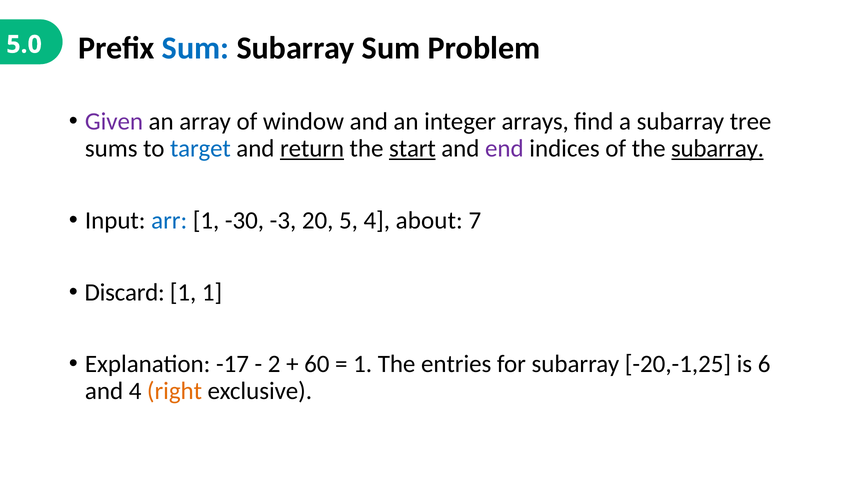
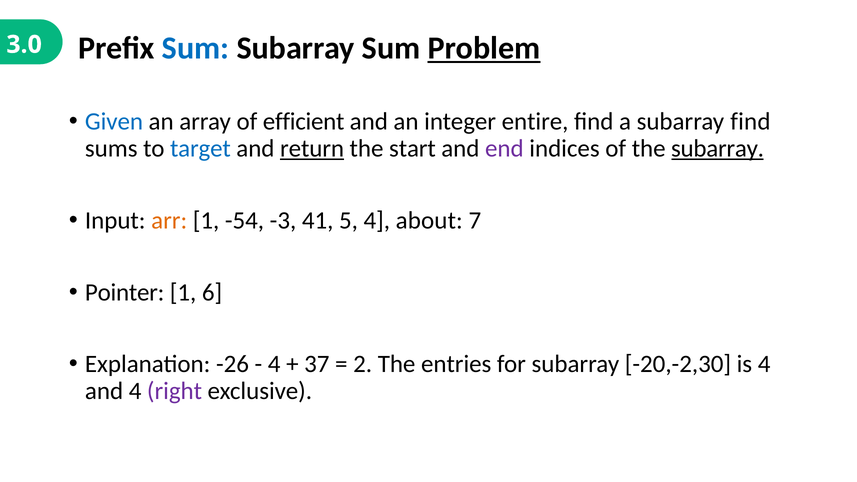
5.0: 5.0 -> 3.0 (24, 45)
Problem underline: none -> present (484, 48)
Given colour: purple -> blue (114, 122)
window: window -> efficient (304, 122)
arrays: arrays -> entire (535, 122)
subarray tree: tree -> find (750, 122)
start underline: present -> none (412, 149)
arr colour: blue -> orange (169, 220)
-30: -30 -> -54 (245, 220)
20: 20 -> 41 (318, 220)
Discard: Discard -> Pointer (125, 292)
1 1: 1 -> 6 (212, 292)
-17: -17 -> -26 (232, 364)
2: 2 -> 4 (274, 364)
60: 60 -> 37 (317, 364)
1: 1 -> 2 (363, 364)
-20,-1,25: -20,-1,25 -> -20,-2,30 (678, 364)
is 6: 6 -> 4 (764, 364)
right colour: orange -> purple (175, 391)
